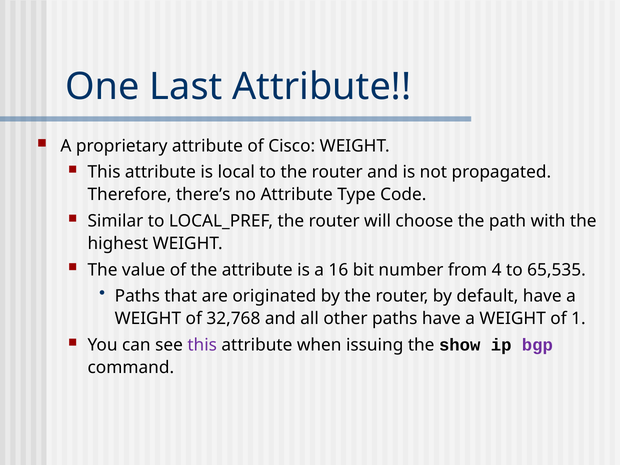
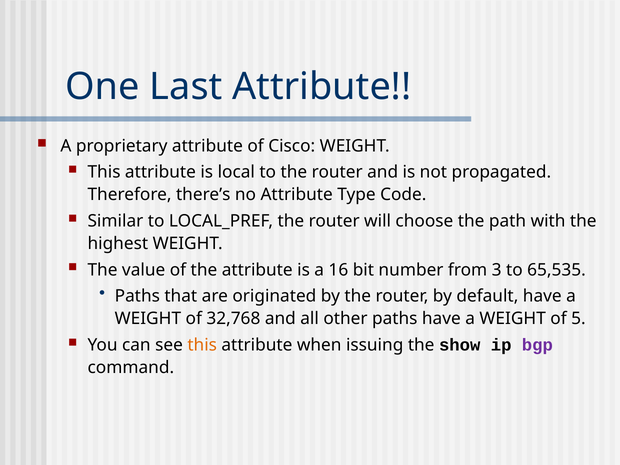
4: 4 -> 3 (497, 270)
1: 1 -> 5 (578, 319)
this colour: purple -> orange (202, 345)
